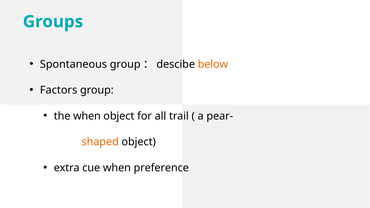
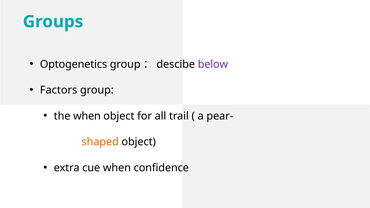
Spontaneous: Spontaneous -> Optogenetics (74, 64)
below colour: orange -> purple (213, 64)
preference: preference -> confidence (161, 168)
